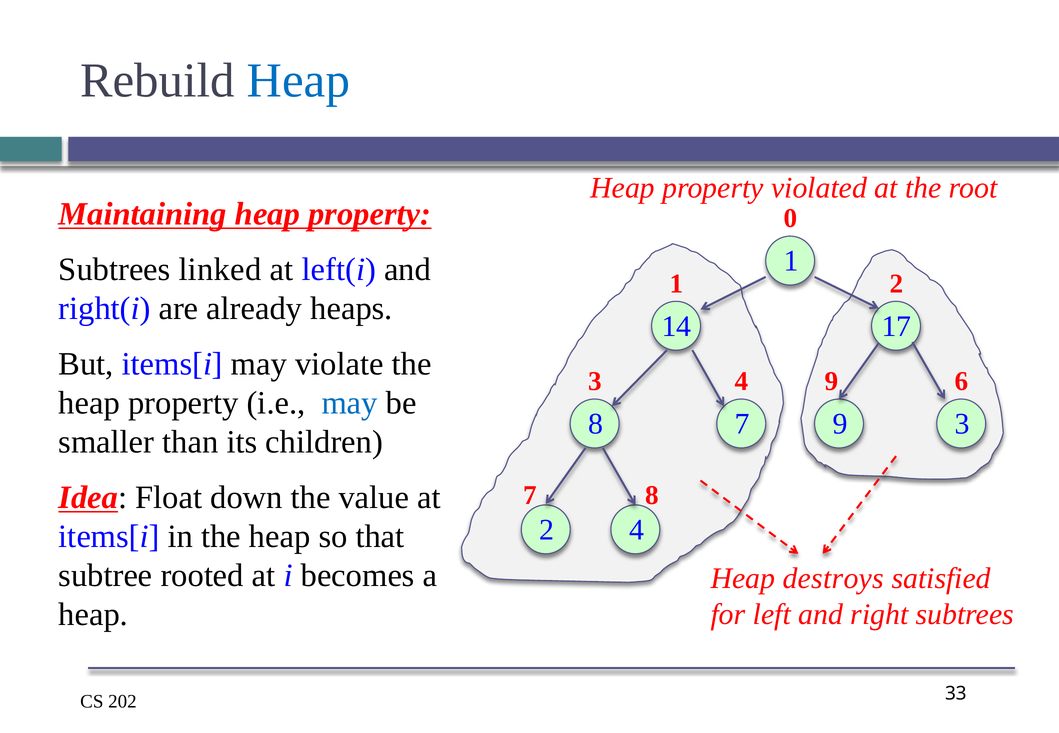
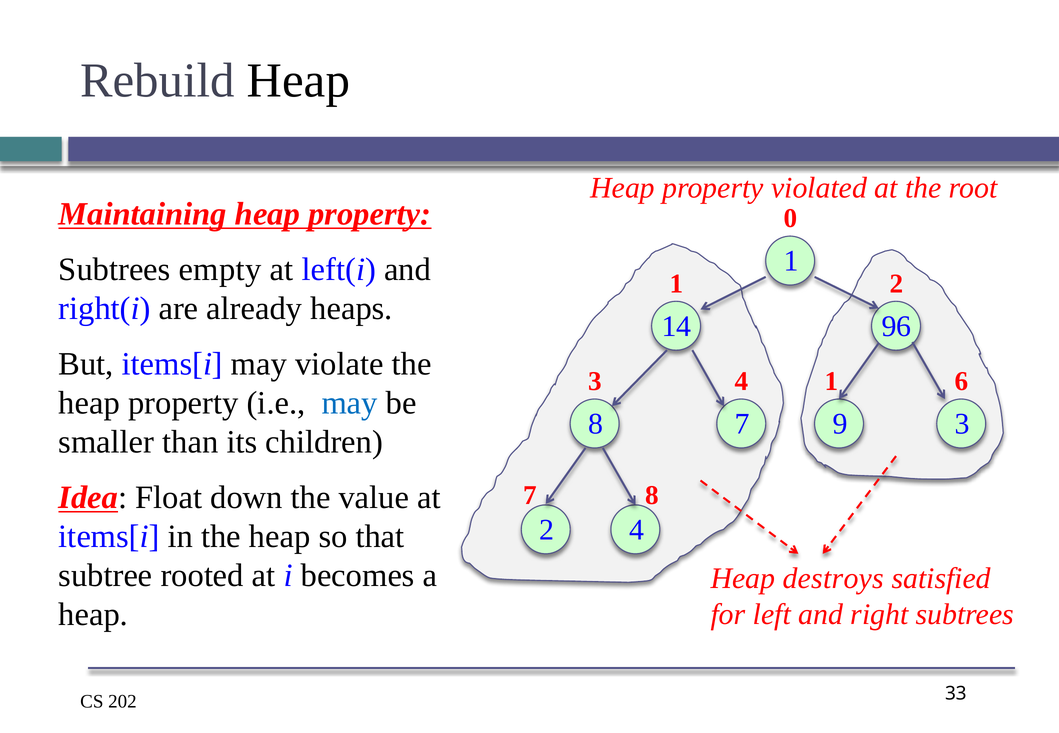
Heap colour: blue -> black (298, 81)
linked: linked -> empty (220, 269)
17: 17 -> 96 (896, 326)
9: 9 -> 1 (831, 381)
